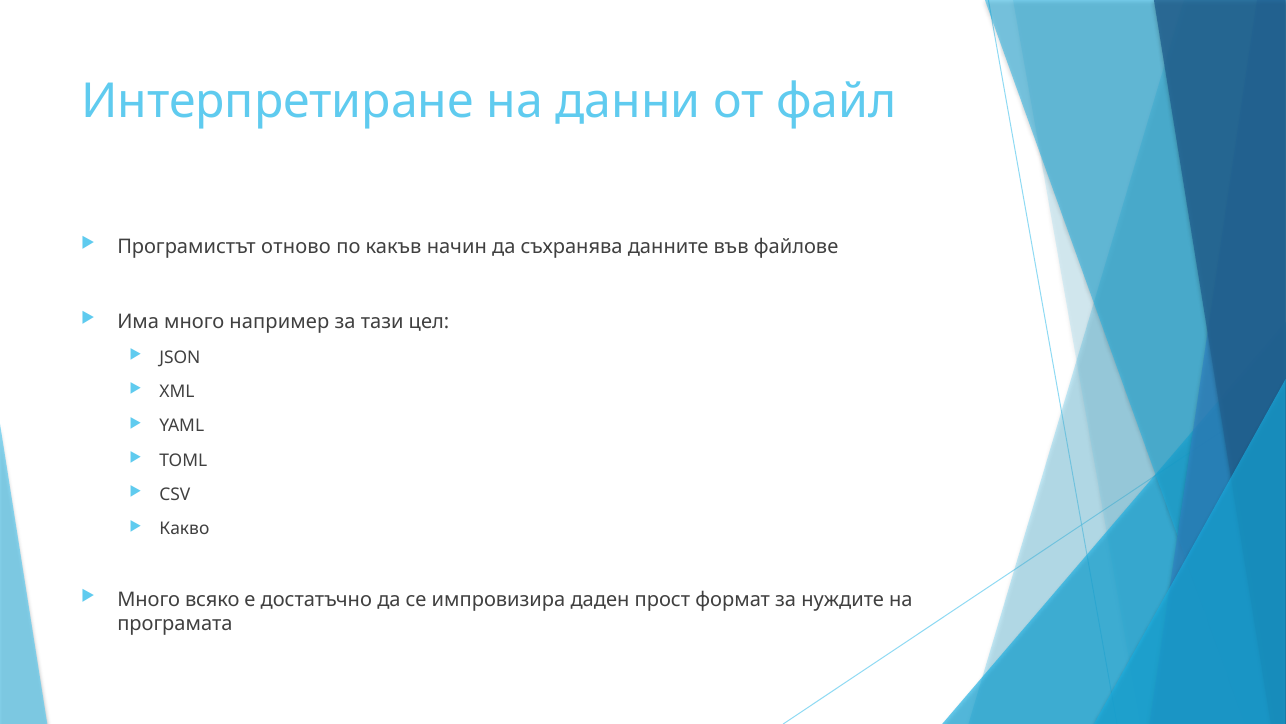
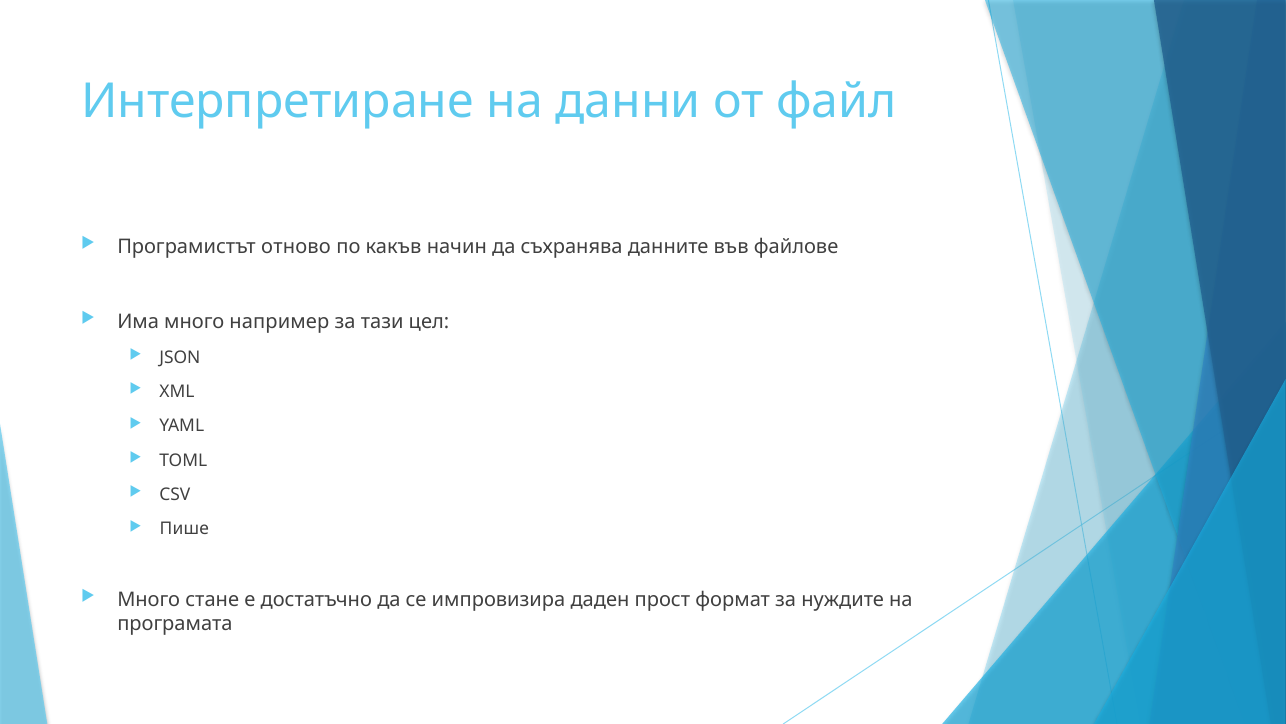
Какво: Какво -> Пише (184, 529)
всяко: всяко -> стане (212, 599)
